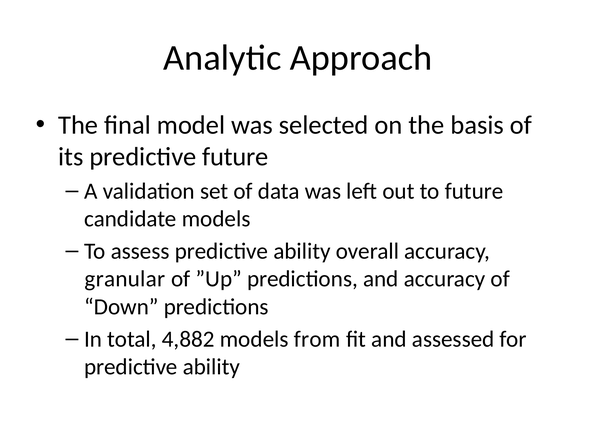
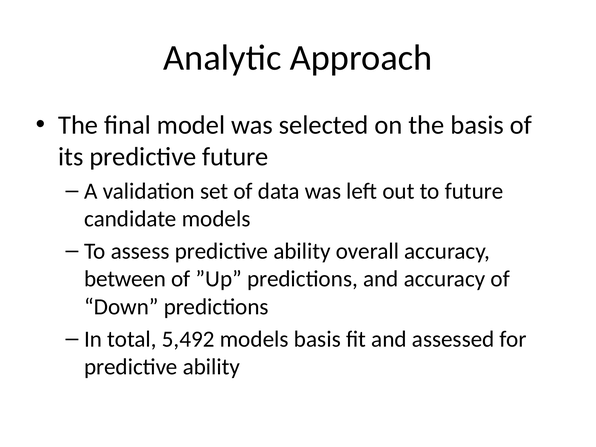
granular: granular -> between (125, 279)
4,882: 4,882 -> 5,492 (188, 339)
models from: from -> basis (317, 339)
